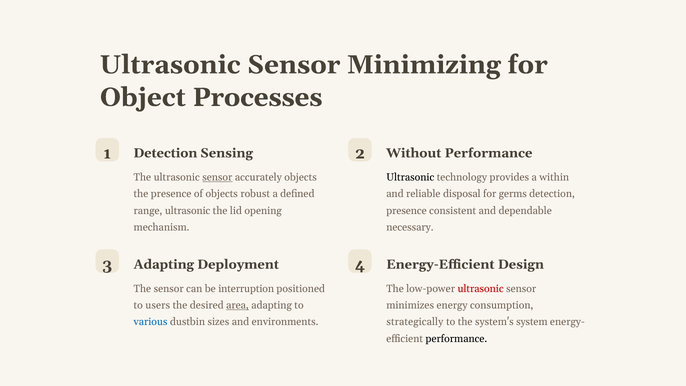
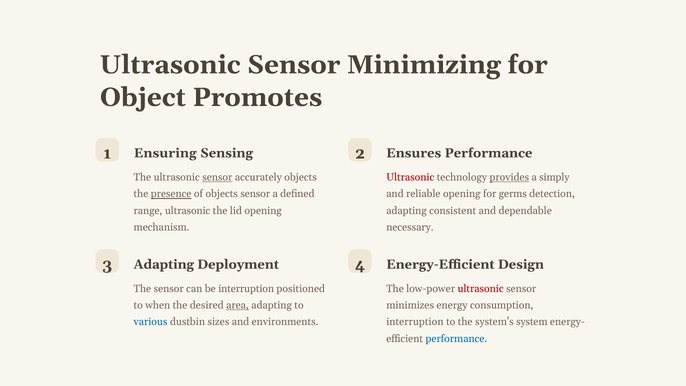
Processes: Processes -> Promotes (257, 97)
1 Detection: Detection -> Ensuring (165, 153)
Without: Without -> Ensures (414, 153)
Ultrasonic colour: black -> red (410, 177)
provides underline: none -> present (509, 177)
within: within -> simply (554, 177)
presence underline: none -> present (171, 194)
objects robust: robust -> sensor (255, 194)
reliable disposal: disposal -> opening (462, 194)
presence: presence -> adapting (406, 211)
users: users -> when (158, 305)
strategically: strategically -> interruption (415, 322)
performance colour: black -> blue (456, 339)
